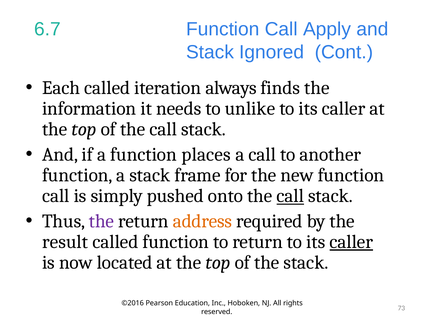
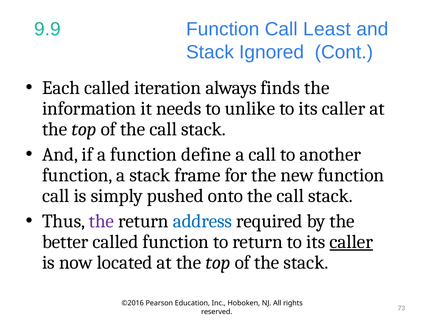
6.7: 6.7 -> 9.9 (47, 29)
Apply: Apply -> Least (327, 29)
places: places -> define (206, 155)
call underline: present -> none (290, 196)
address colour: orange -> blue (202, 221)
result: result -> better (65, 242)
